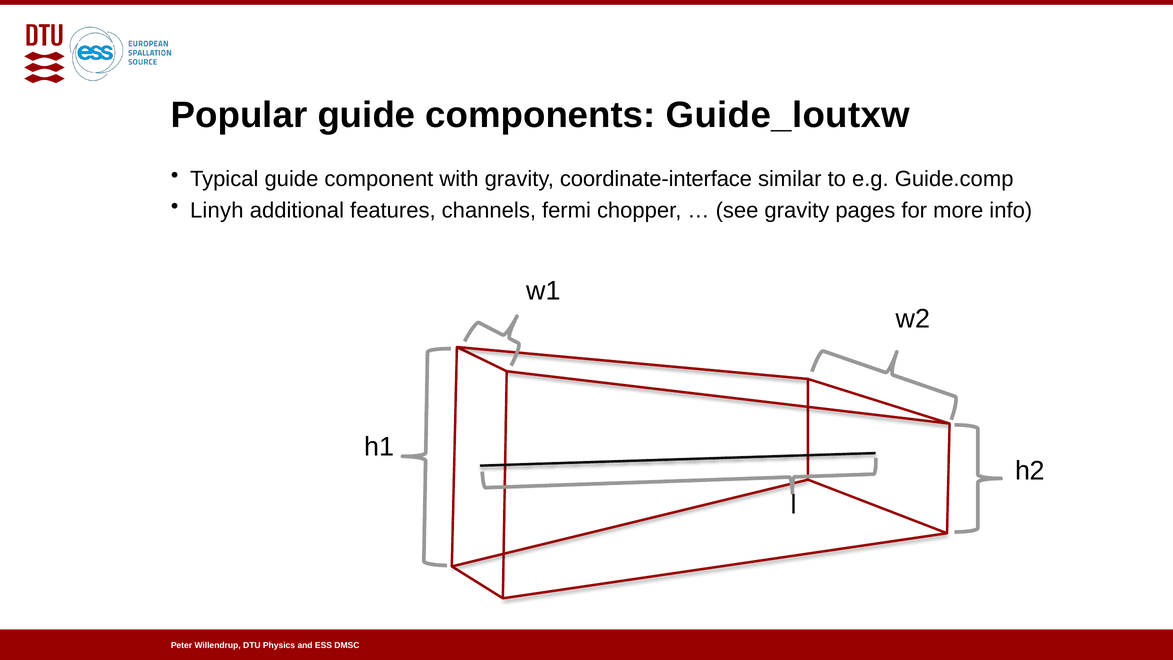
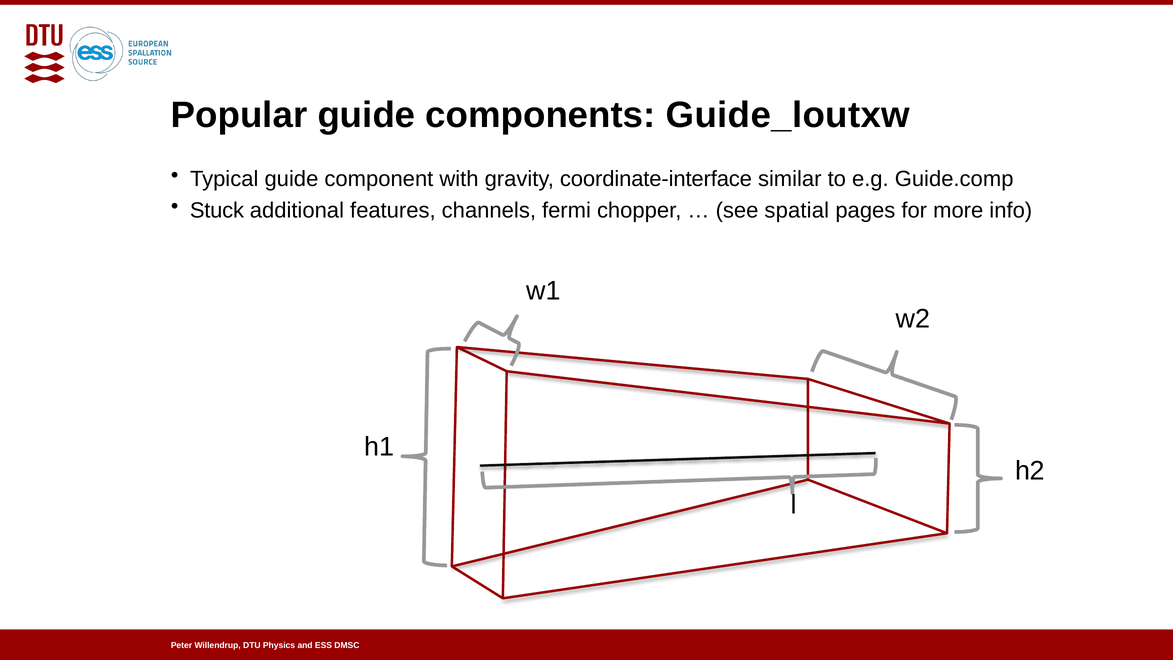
Linyh: Linyh -> Stuck (217, 210)
see gravity: gravity -> spatial (797, 210)
